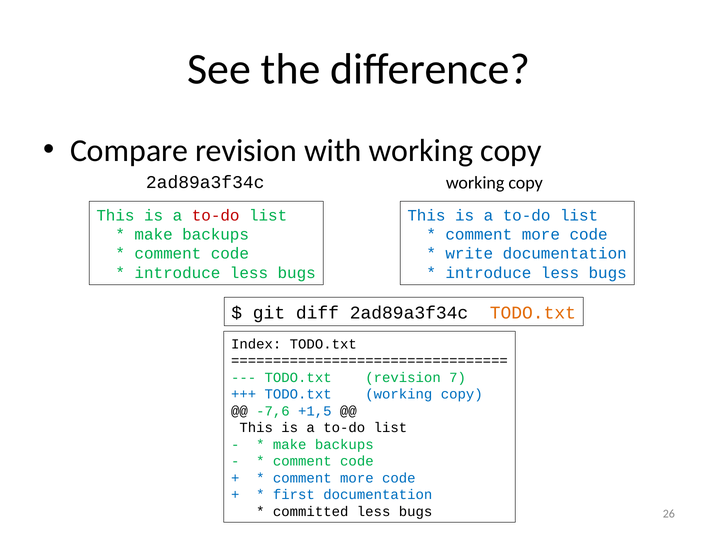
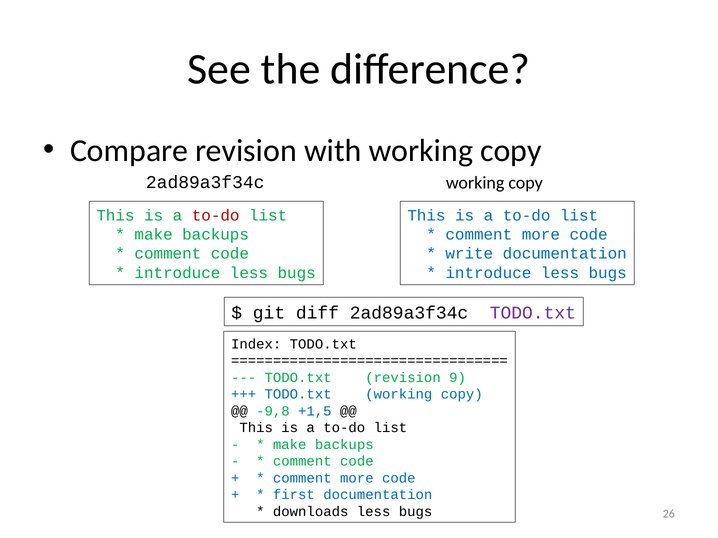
TODO.txt colour: orange -> purple (533, 313)
7: 7 -> 9 (458, 378)
-7,6: -7,6 -> -9,8 (273, 411)
committed: committed -> downloads (311, 512)
